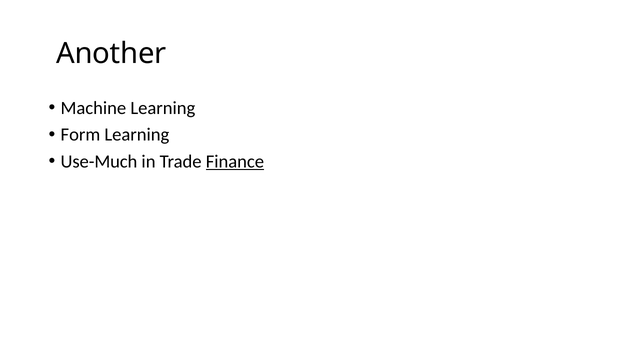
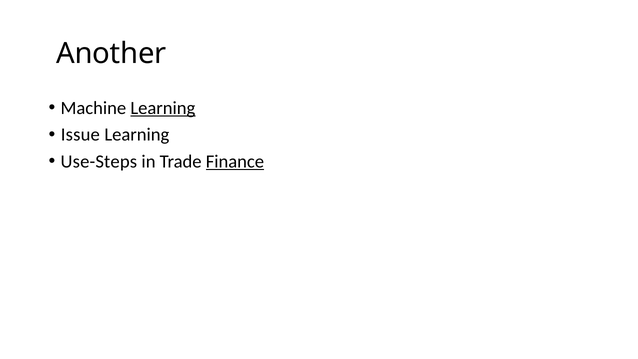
Learning underline: none -> present (163, 108)
Form: Form -> Issue (80, 135)
Use-Much: Use-Much -> Use-Steps (99, 161)
